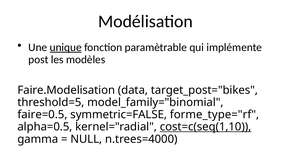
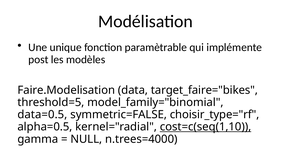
unique underline: present -> none (66, 47)
target_post="bikes: target_post="bikes -> target_faire="bikes (204, 90)
faire=0.5: faire=0.5 -> data=0.5 (42, 114)
forme_type="rf: forme_type="rf -> choisir_type="rf (215, 114)
